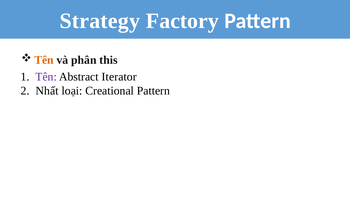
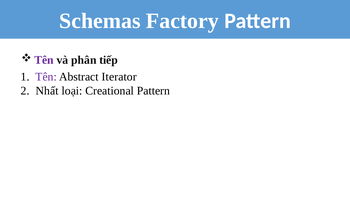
Strategy: Strategy -> Schemas (100, 21)
Tên colour: orange -> purple (44, 60)
this: this -> tiếp (109, 60)
